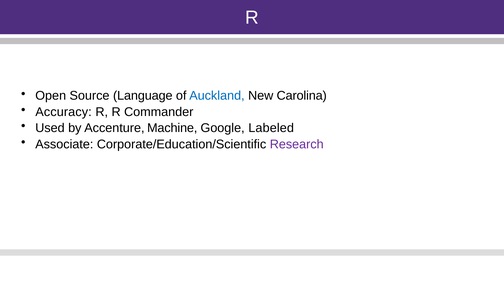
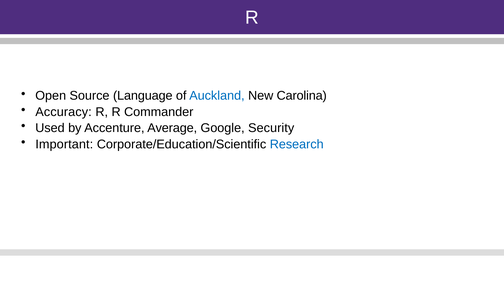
Machine: Machine -> Average (172, 128)
Labeled: Labeled -> Security (271, 128)
Associate: Associate -> Important (64, 144)
Research colour: purple -> blue (297, 144)
